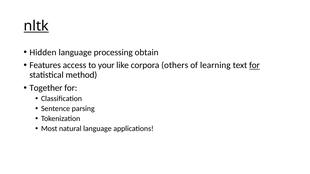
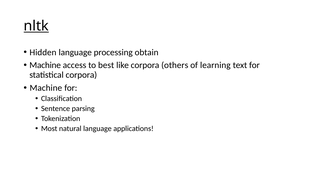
Features: Features -> Machine (45, 65)
your: your -> best (106, 65)
for underline: present -> none (254, 65)
statistical method: method -> corpora (81, 75)
Together: Together -> Machine (46, 88)
